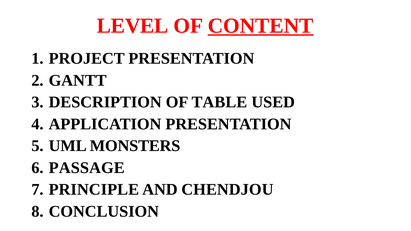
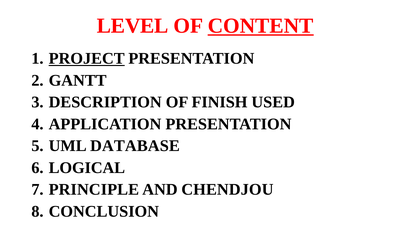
PROJECT underline: none -> present (87, 59)
TABLE: TABLE -> FINISH (220, 102)
MONSTERS: MONSTERS -> DATABASE (135, 146)
PASSAGE: PASSAGE -> LOGICAL (87, 168)
